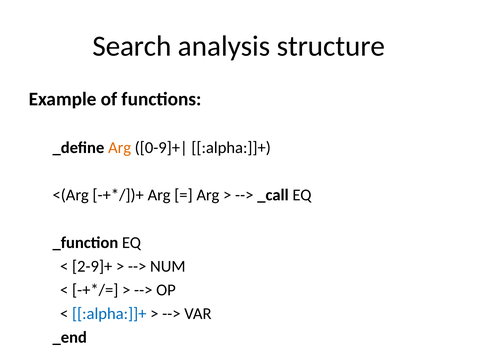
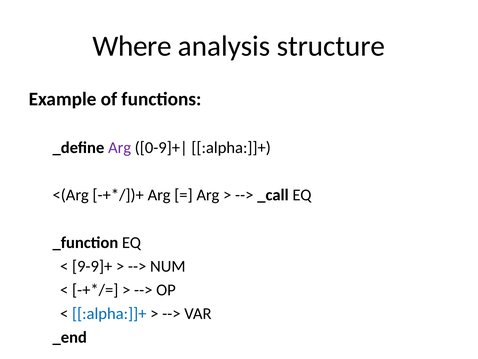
Search: Search -> Where (132, 46)
Arg colour: orange -> purple (120, 148)
2-9]+: 2-9]+ -> 9-9]+ (92, 266)
